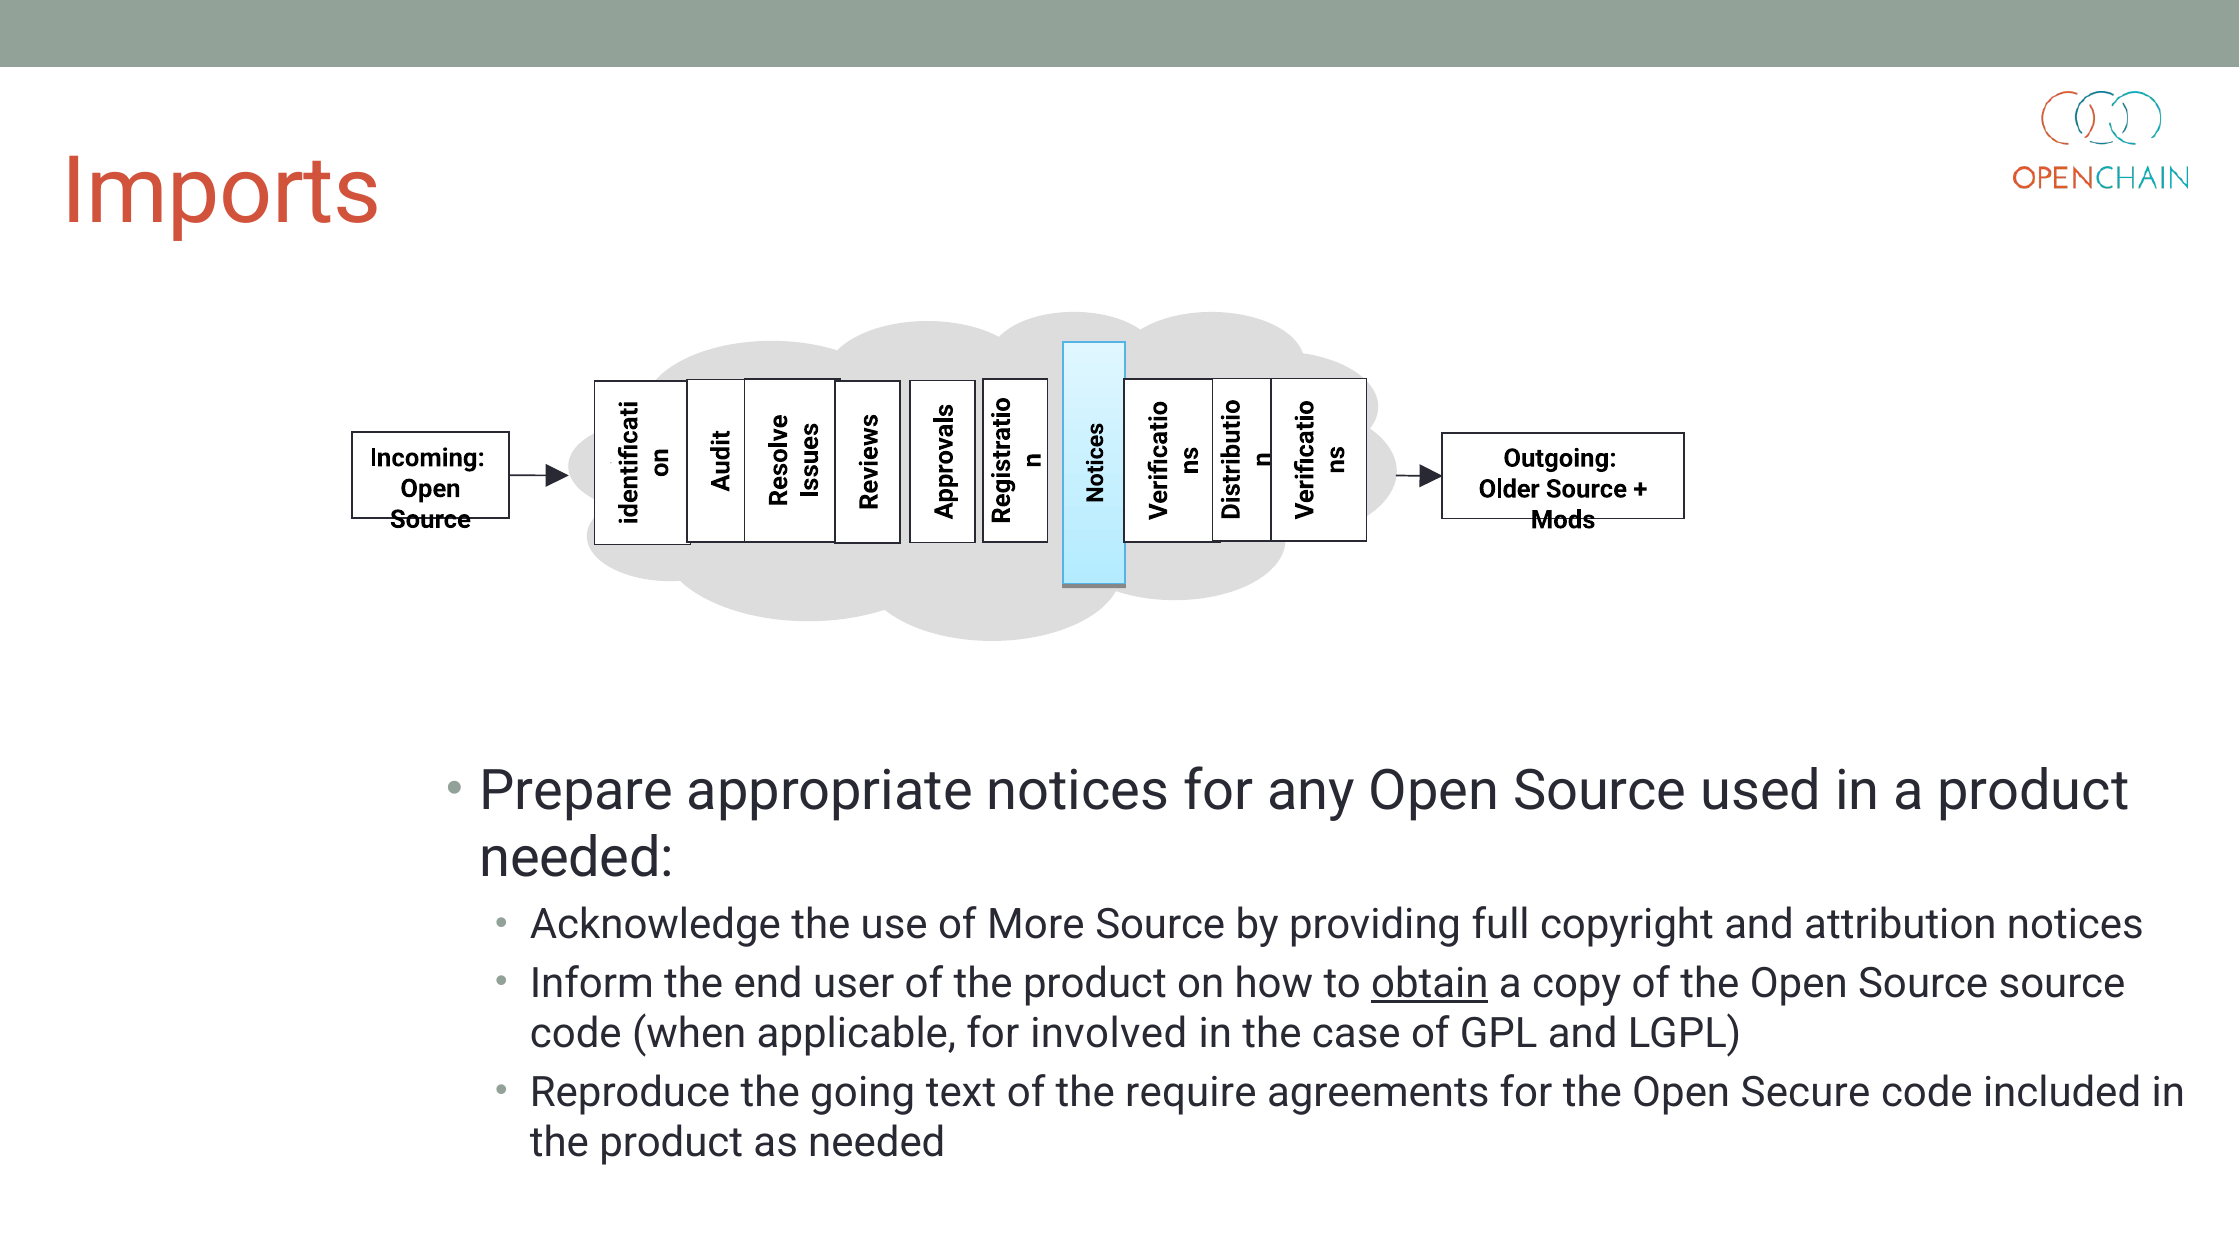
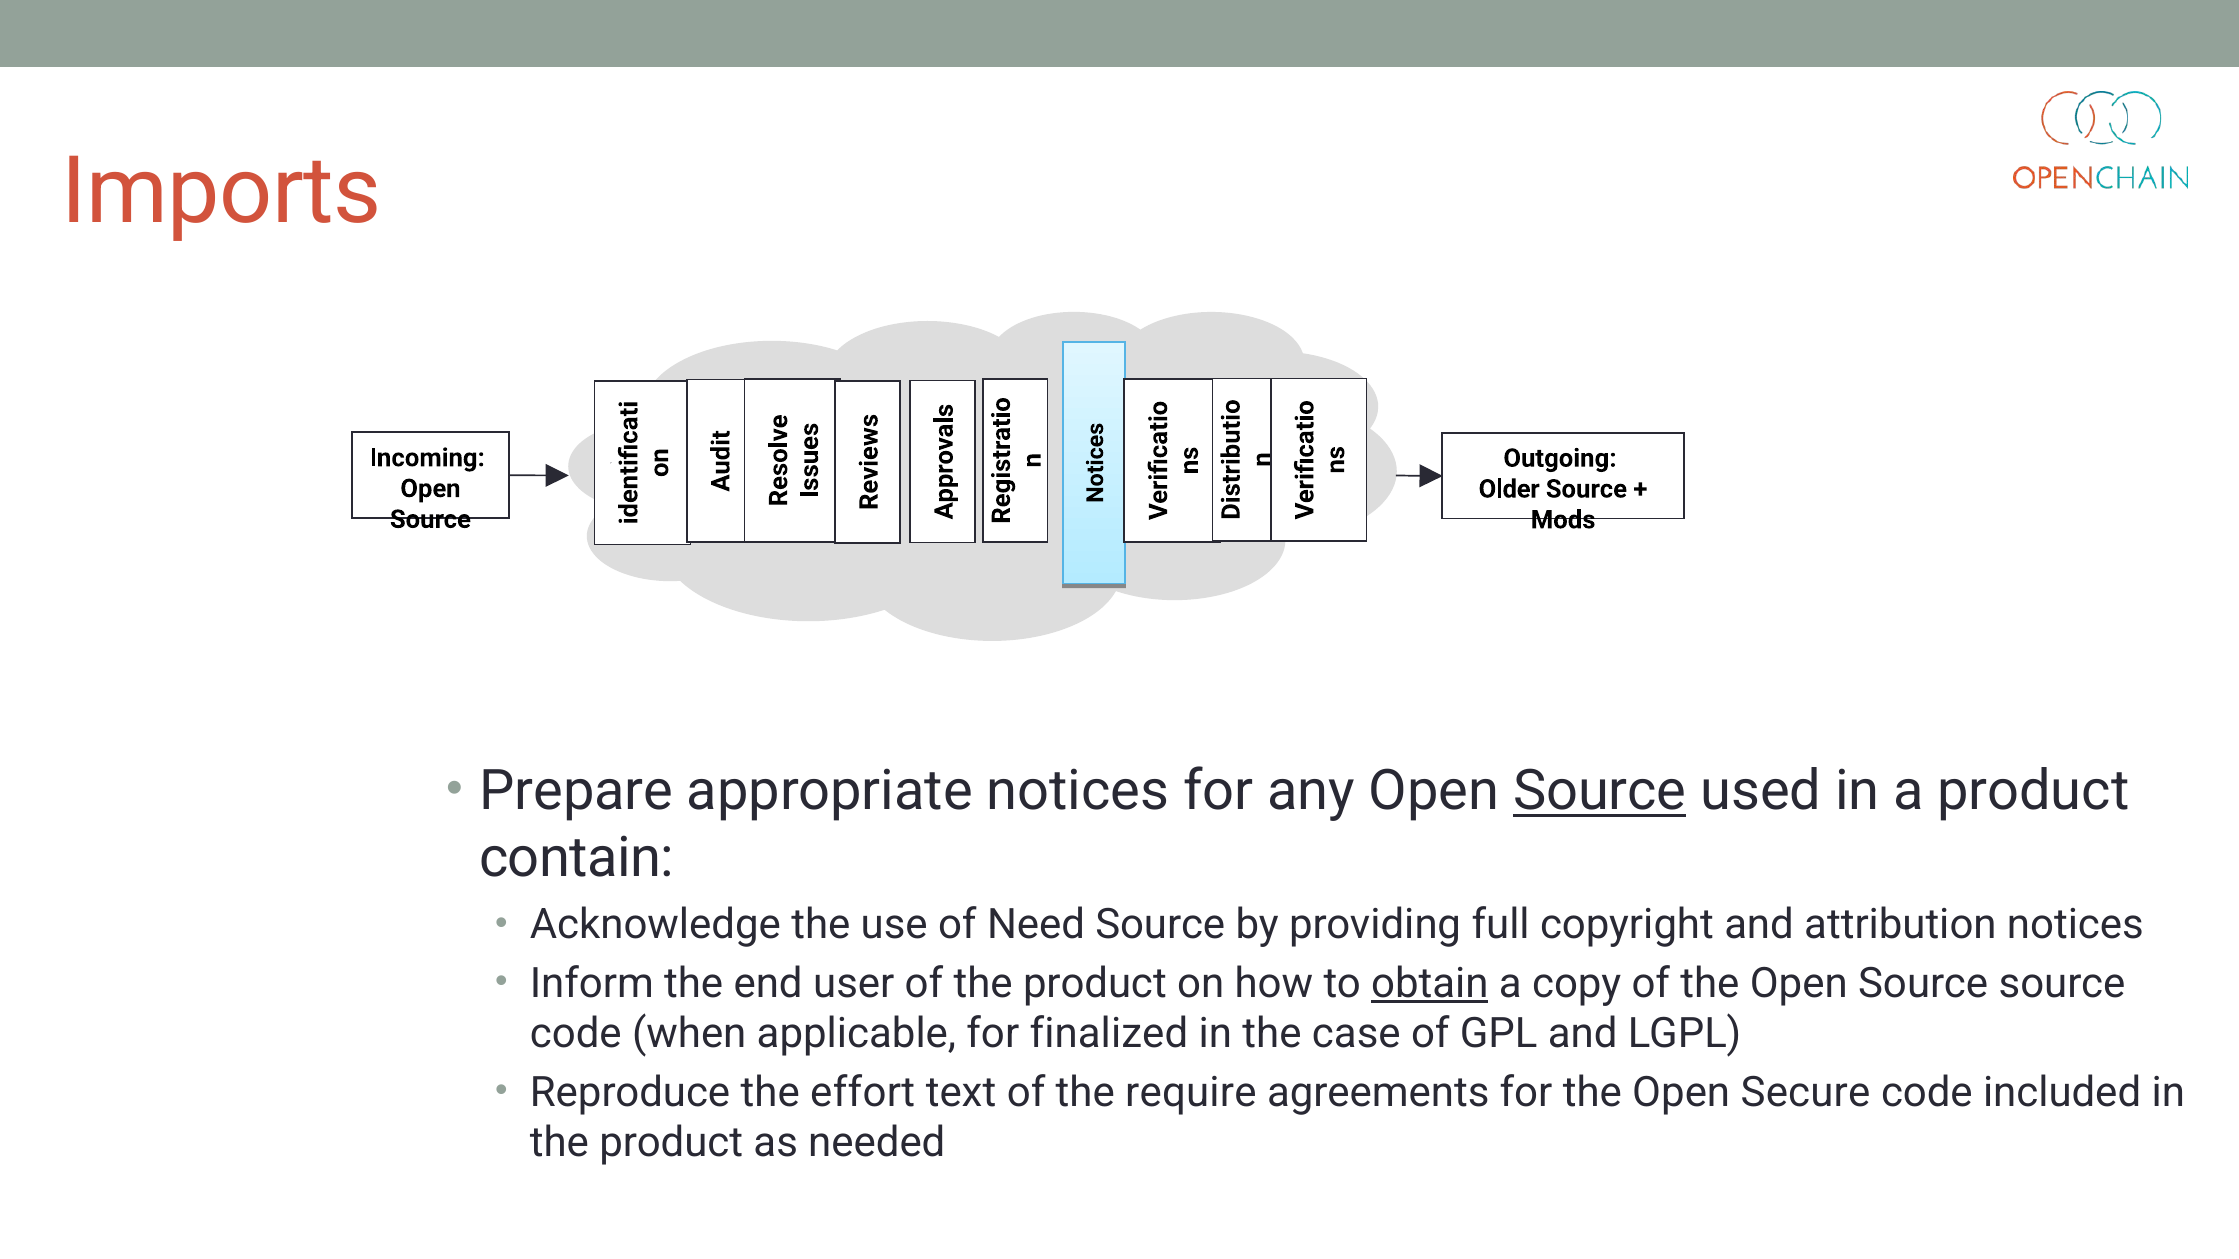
Source underline: none -> present (1600, 792)
needed: needed -> contain (577, 859)
More: More -> Need (1036, 925)
involved: involved -> finalized (1109, 1034)
going: going -> effort (863, 1093)
